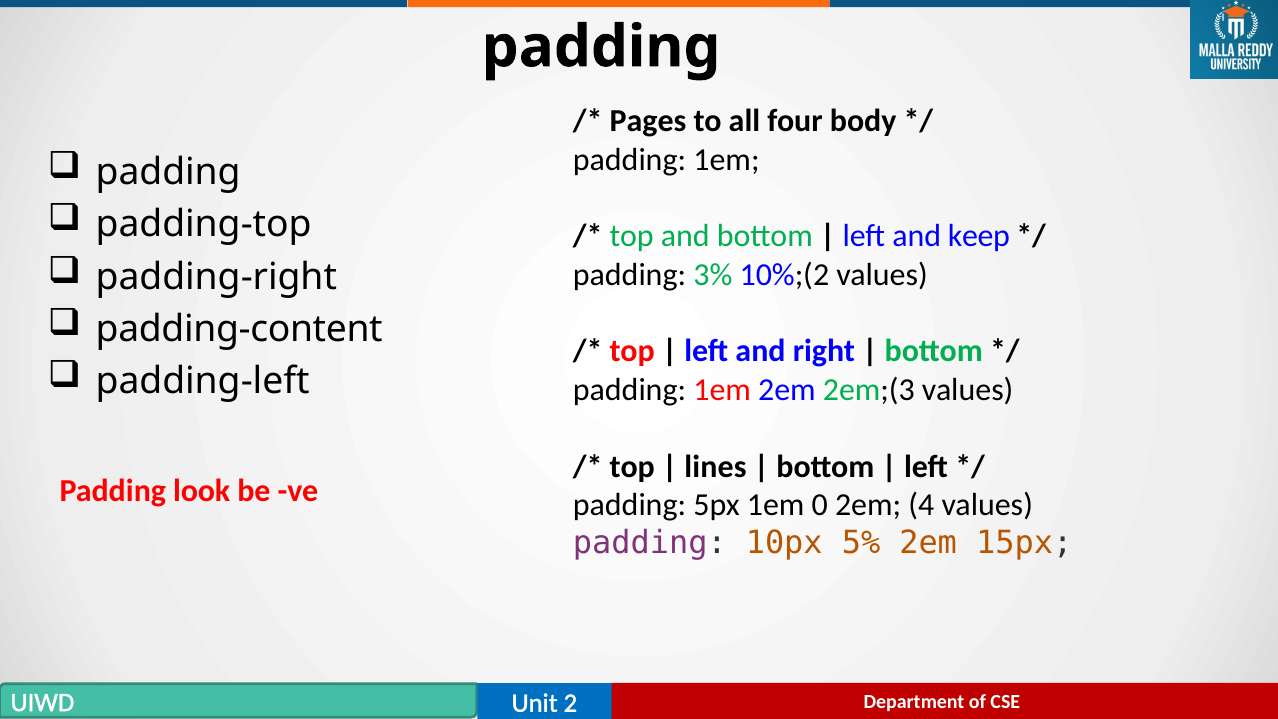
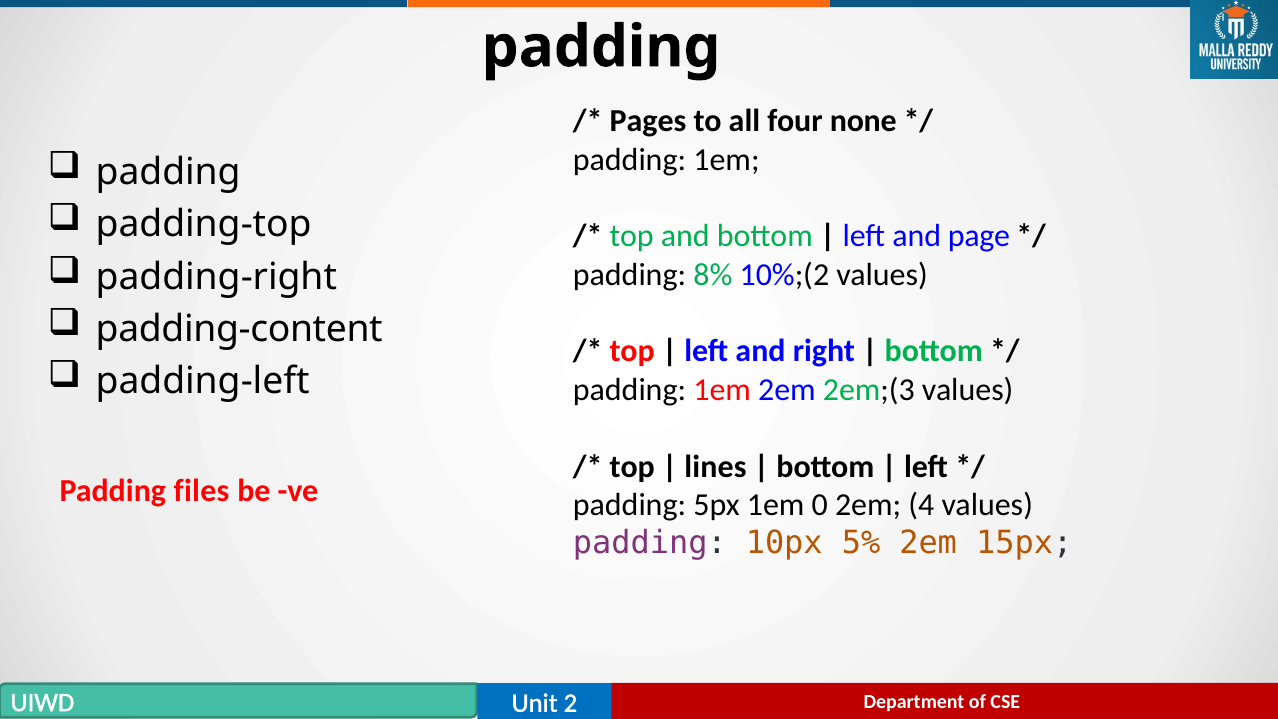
body: body -> none (863, 121)
keep: keep -> page (979, 236)
3%: 3% -> 8% (713, 275)
look: look -> files (202, 491)
